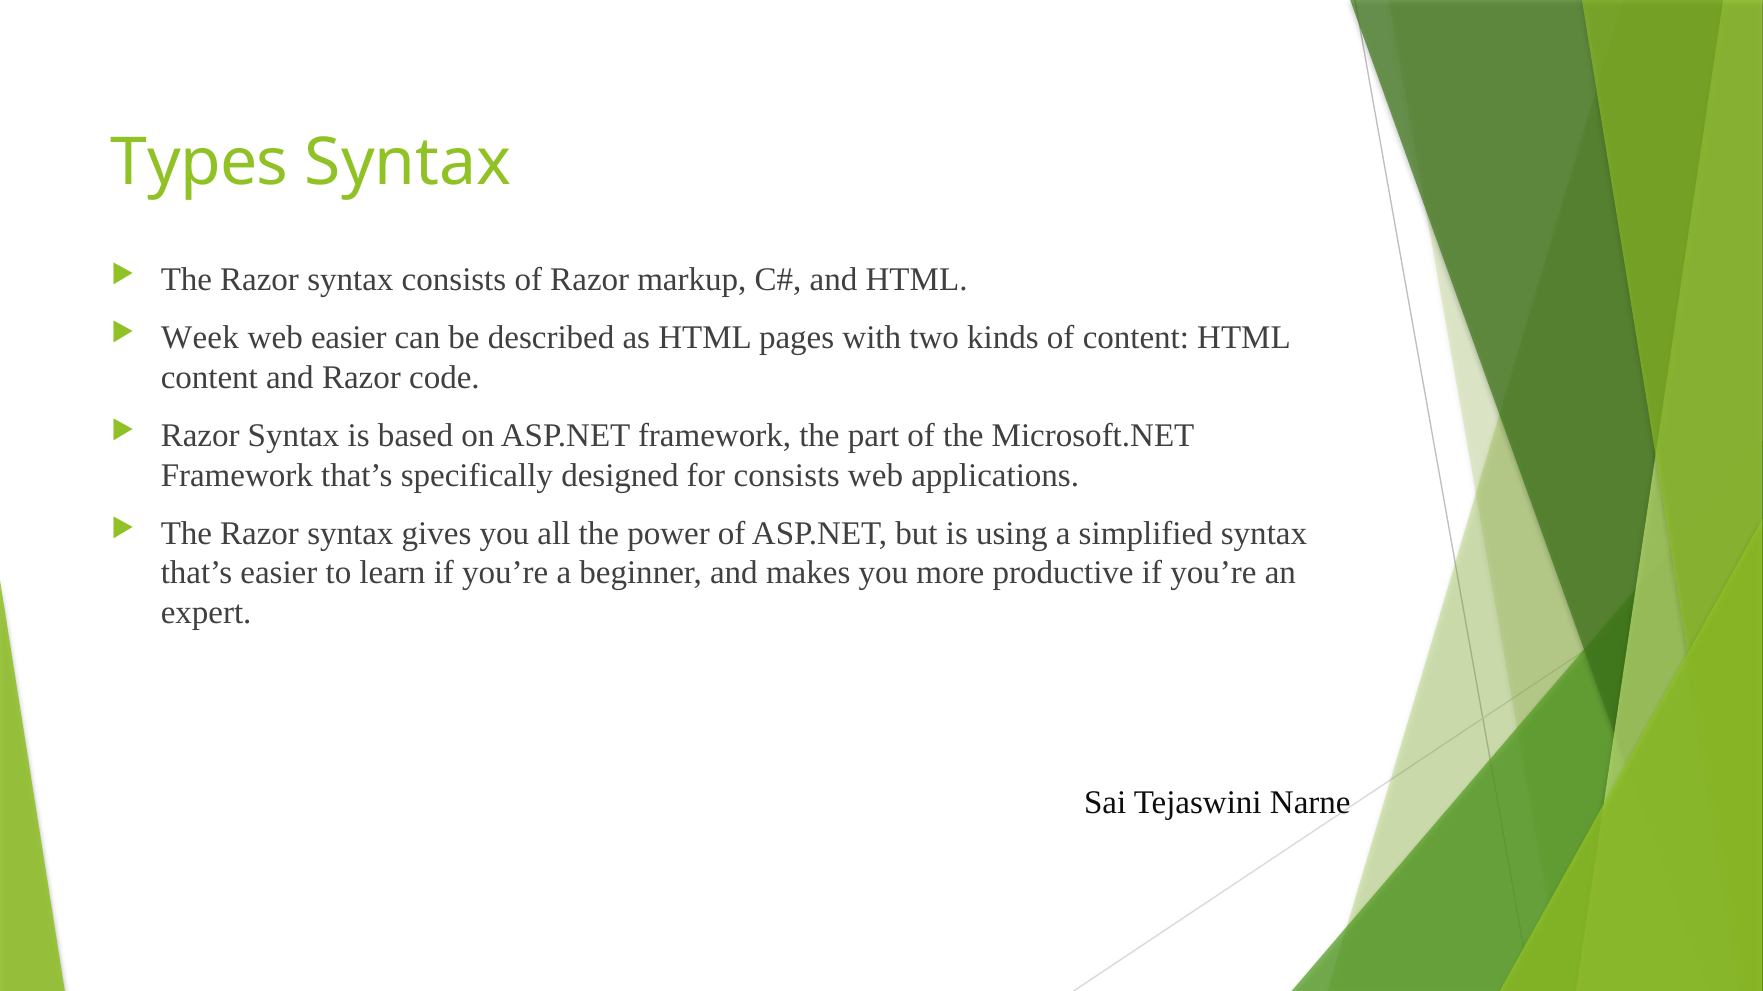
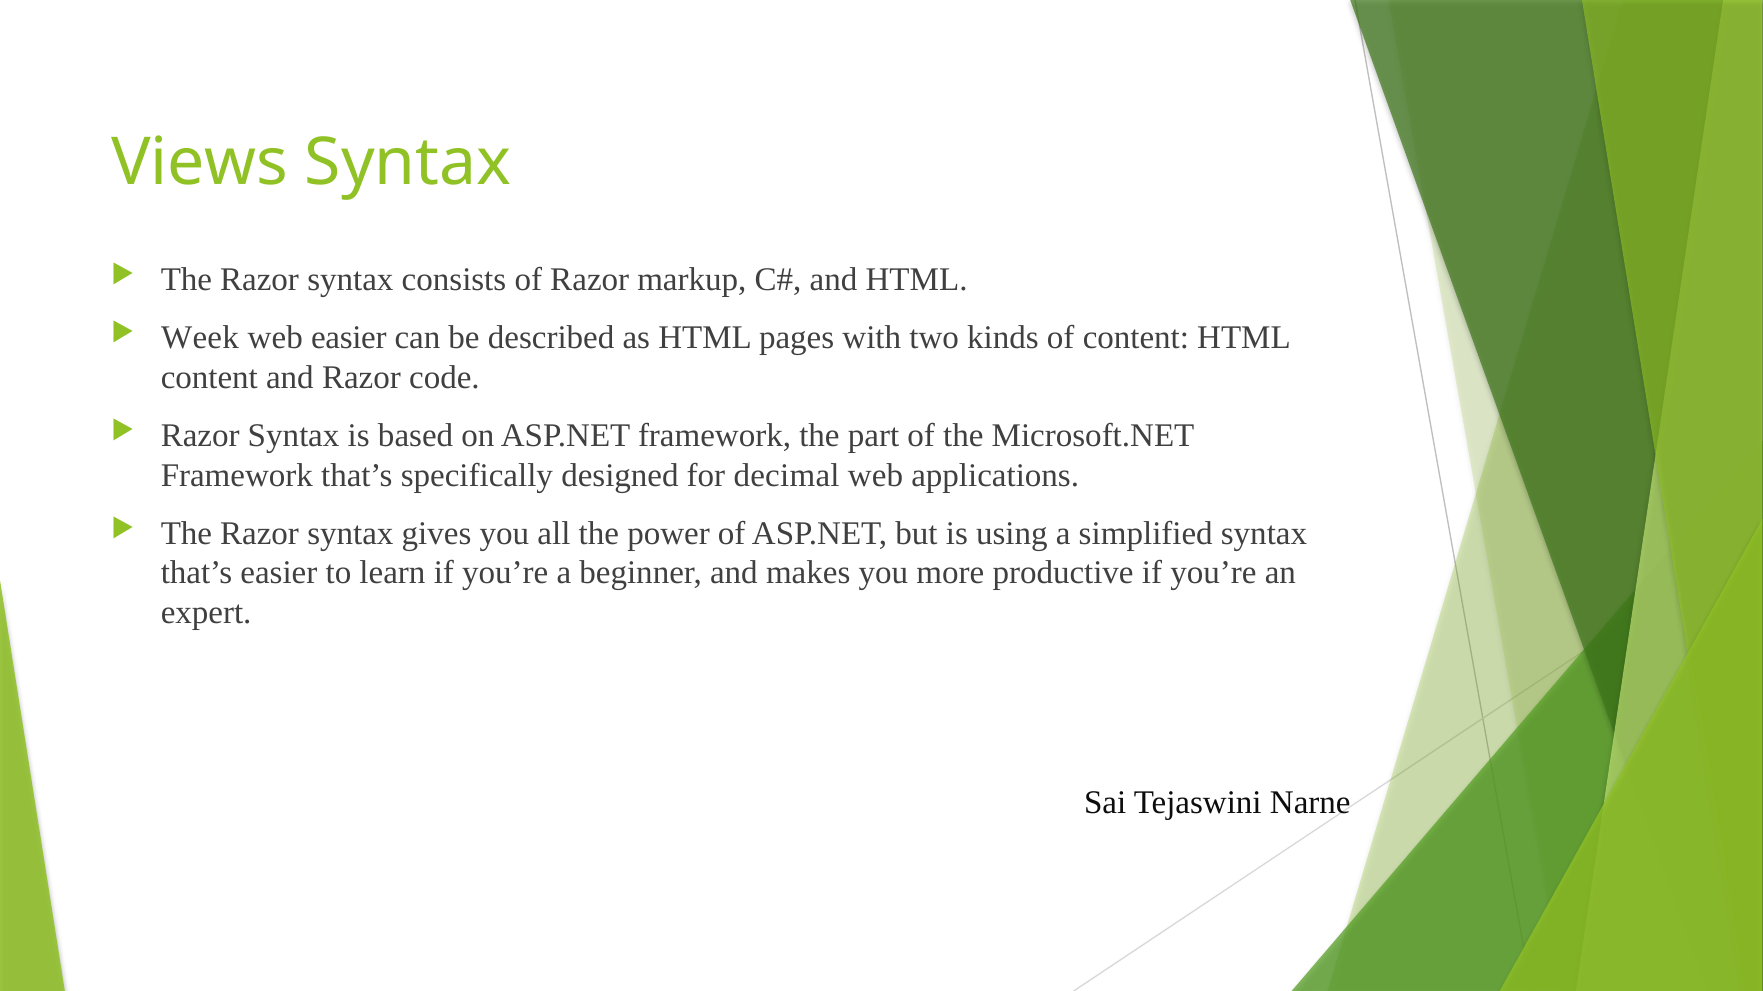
Types: Types -> Views (199, 162)
for consists: consists -> decimal (787, 475)
